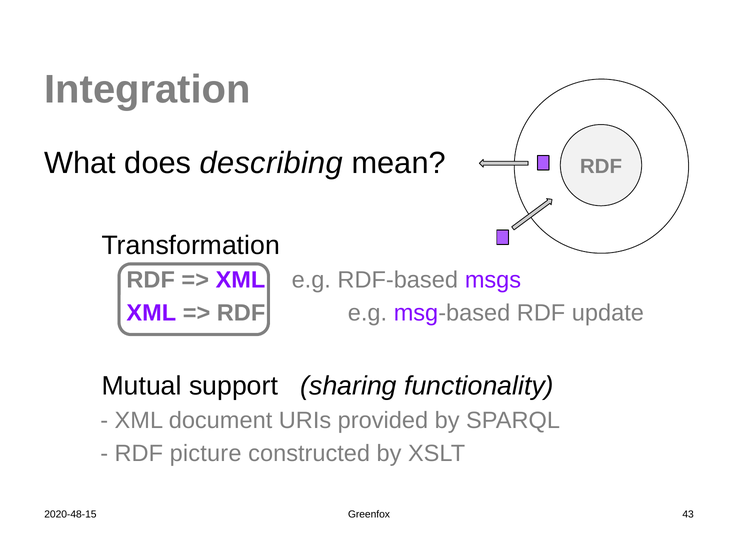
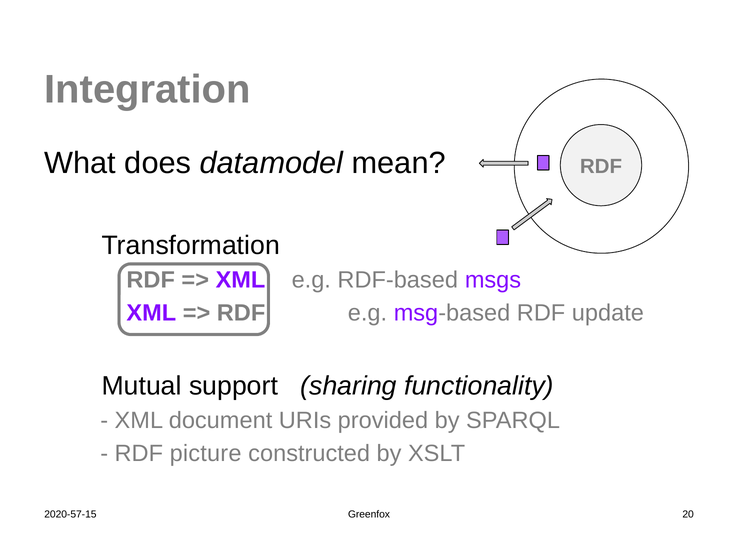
describing: describing -> datamodel (272, 163)
2020-48-15: 2020-48-15 -> 2020-57-15 (70, 515)
43: 43 -> 20 (688, 515)
